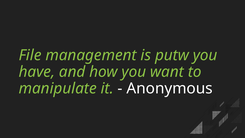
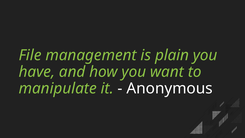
putw: putw -> plain (172, 55)
